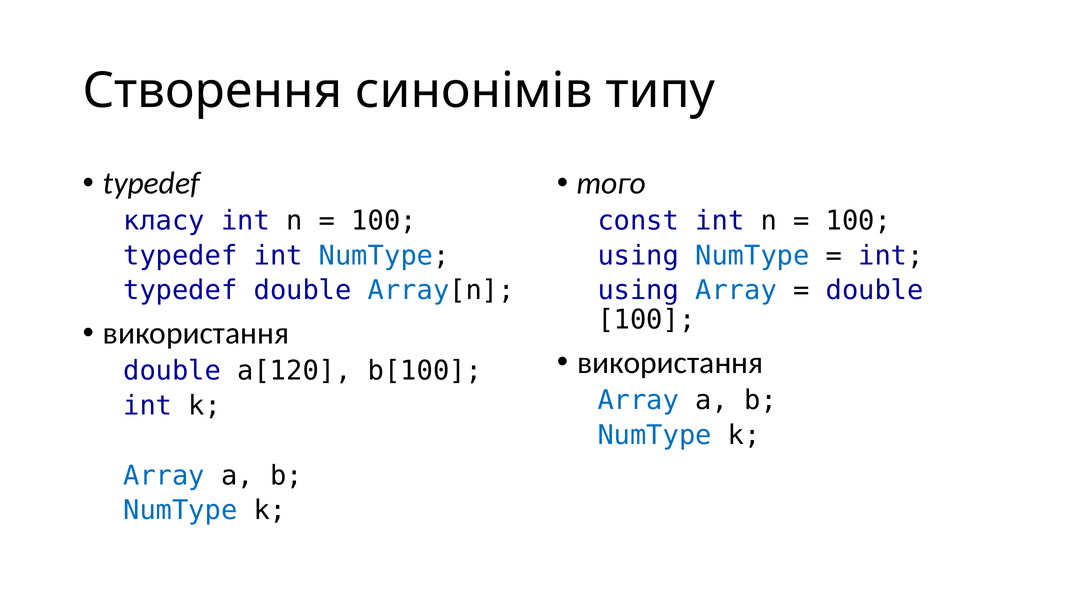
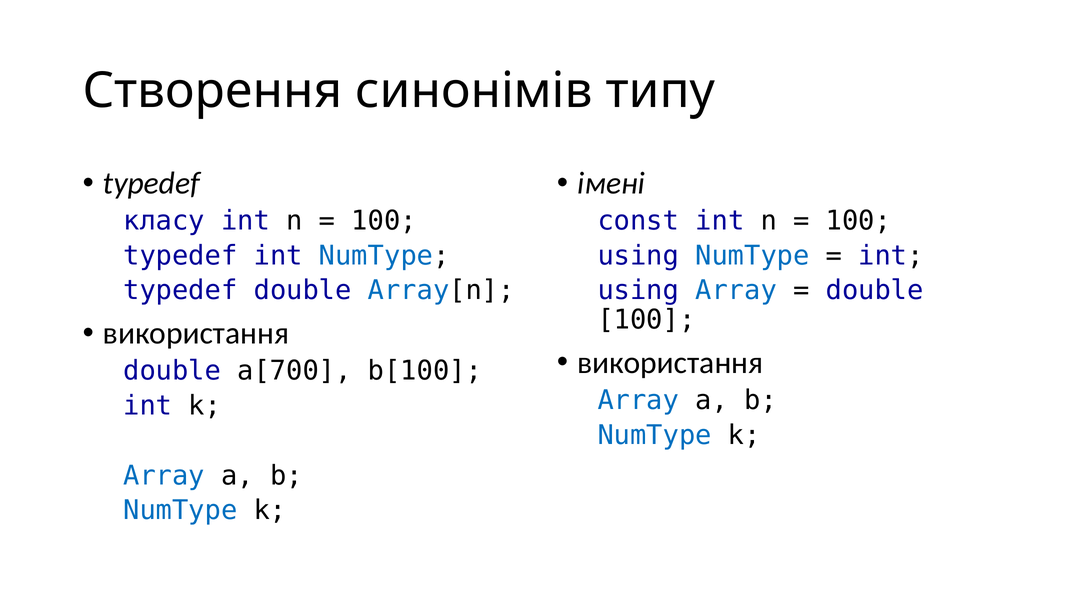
того: того -> імені (611, 183)
a[120: a[120 -> a[700 (294, 371)
